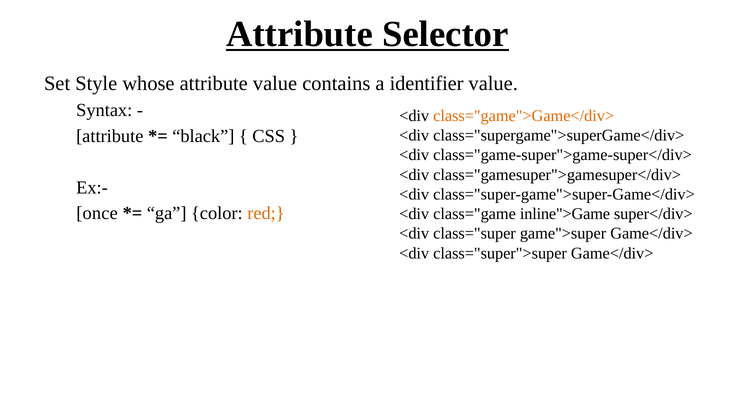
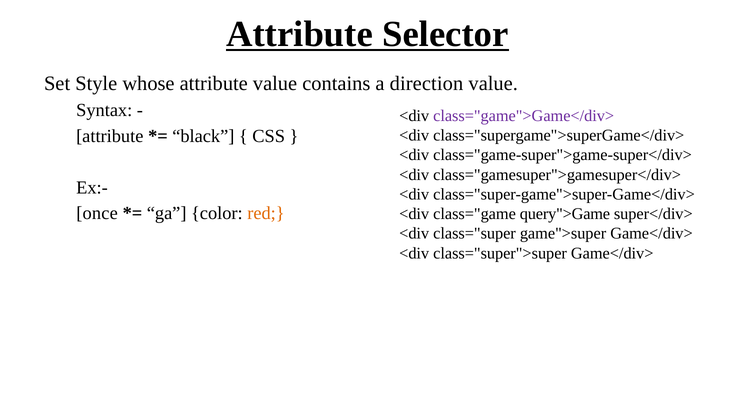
identifier: identifier -> direction (426, 83)
class="game">Game</div> colour: orange -> purple (524, 116)
inline">Game: inline">Game -> query">Game (565, 214)
